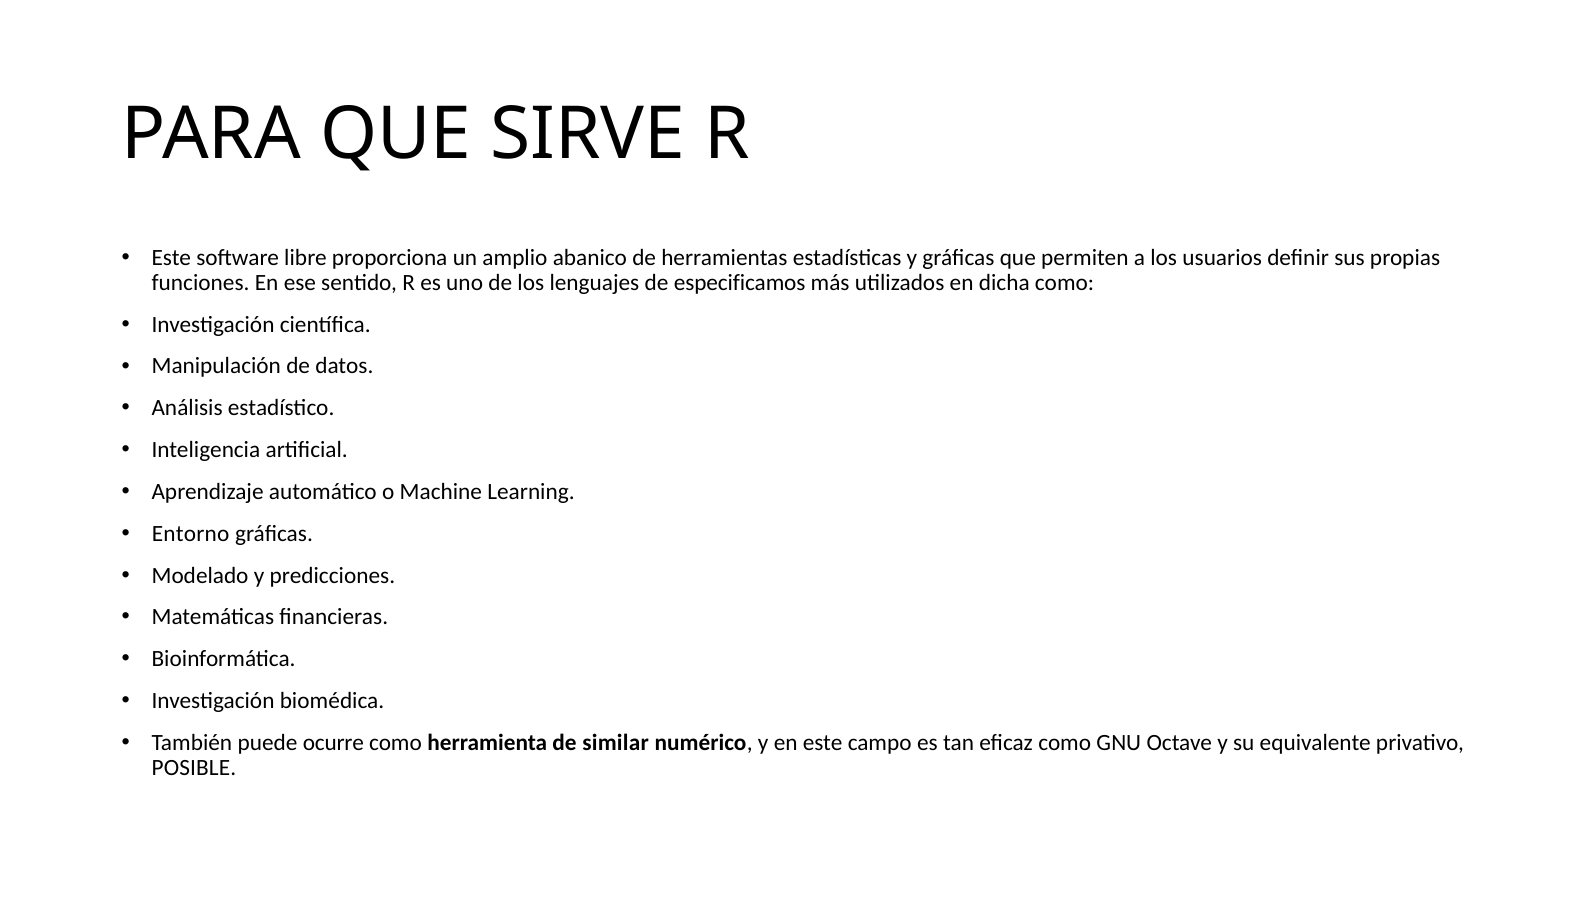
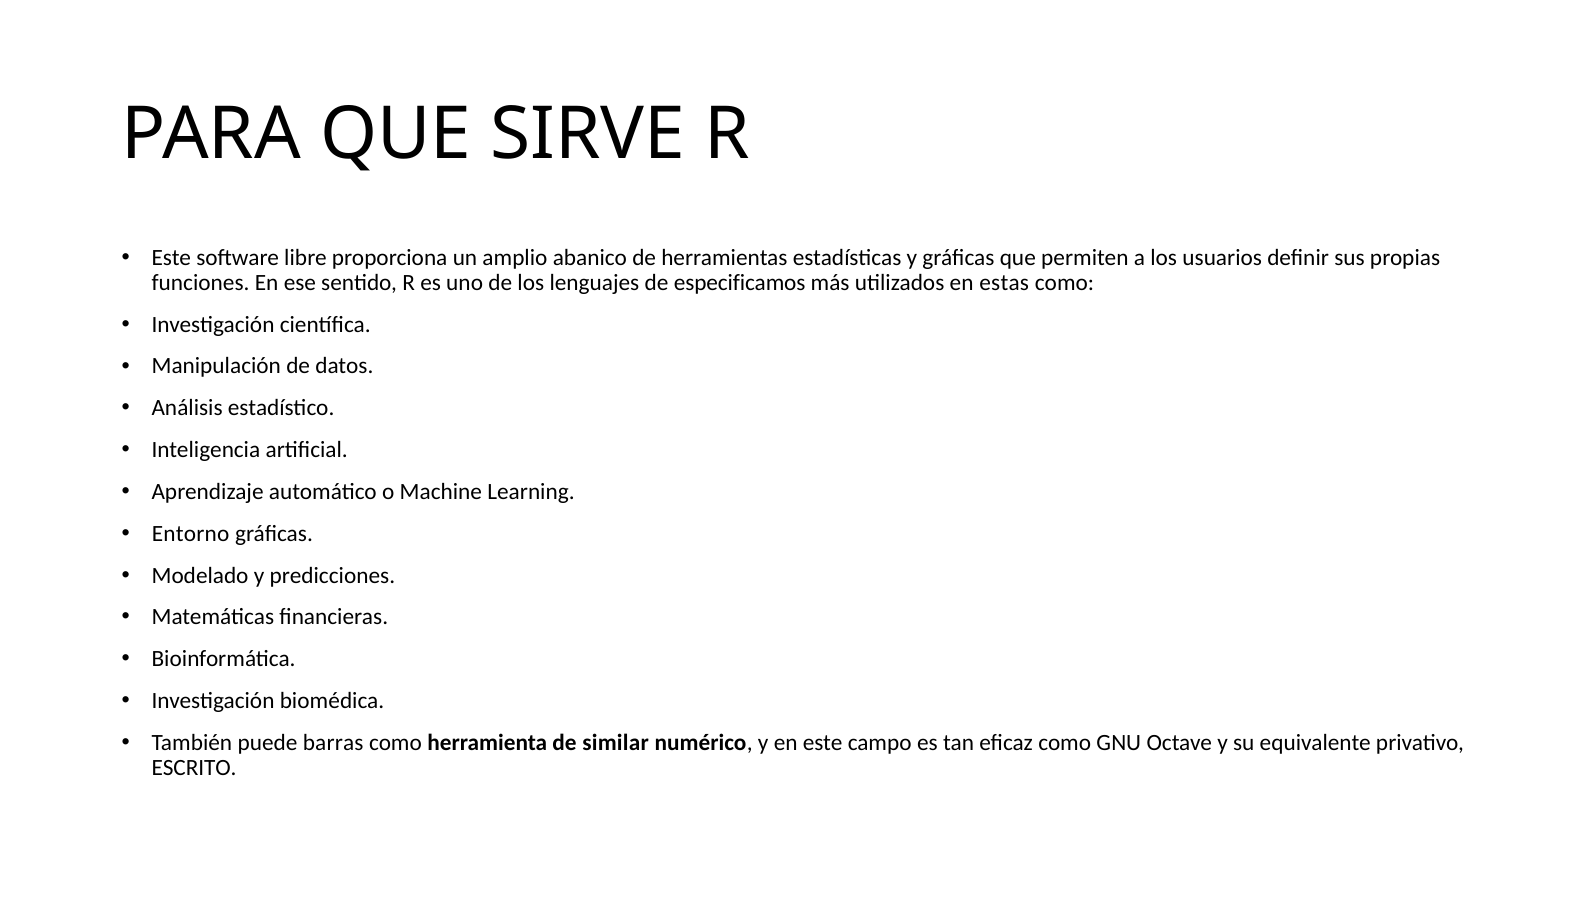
dicha: dicha -> estas (1004, 283)
ocurre: ocurre -> barras (333, 742)
POSIBLE: POSIBLE -> ESCRITO (194, 768)
